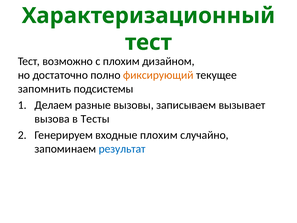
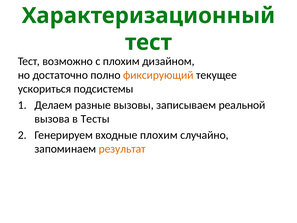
запомнить: запомнить -> ускориться (45, 89)
вызывает: вызывает -> реальной (242, 105)
результат colour: blue -> orange (122, 149)
